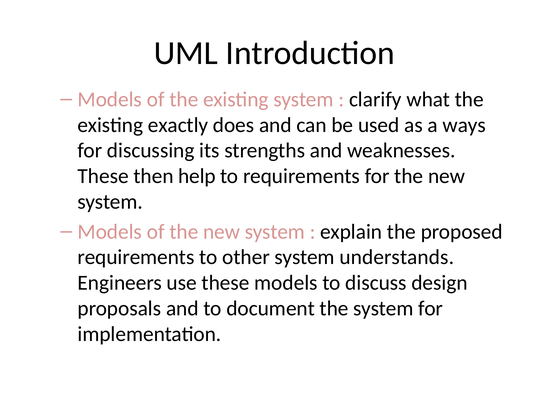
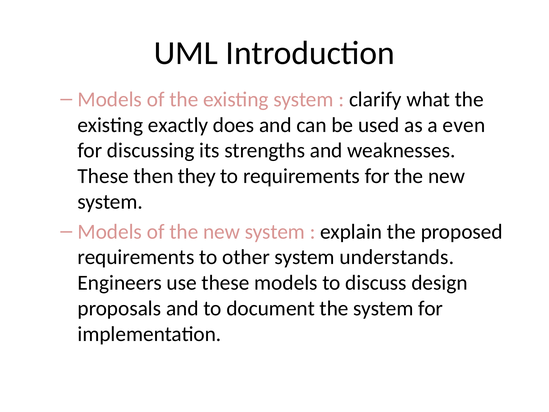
ways: ways -> even (464, 125)
help: help -> they (197, 176)
